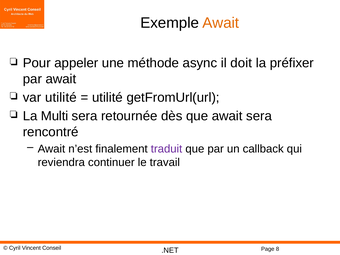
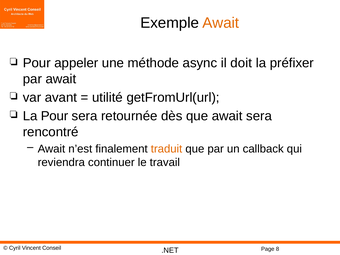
var utilité: utilité -> avant (61, 97)
La Multi: Multi -> Pour (55, 116)
traduit colour: purple -> orange (167, 149)
